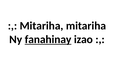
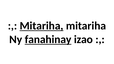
Mitariha underline: none -> present (41, 26)
